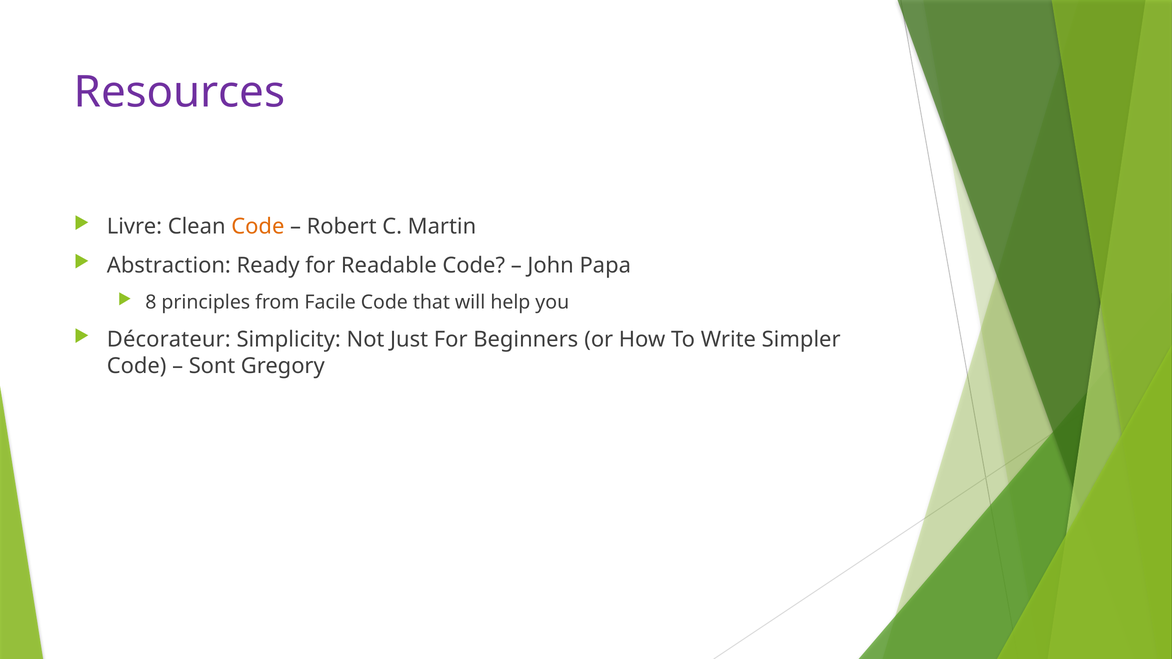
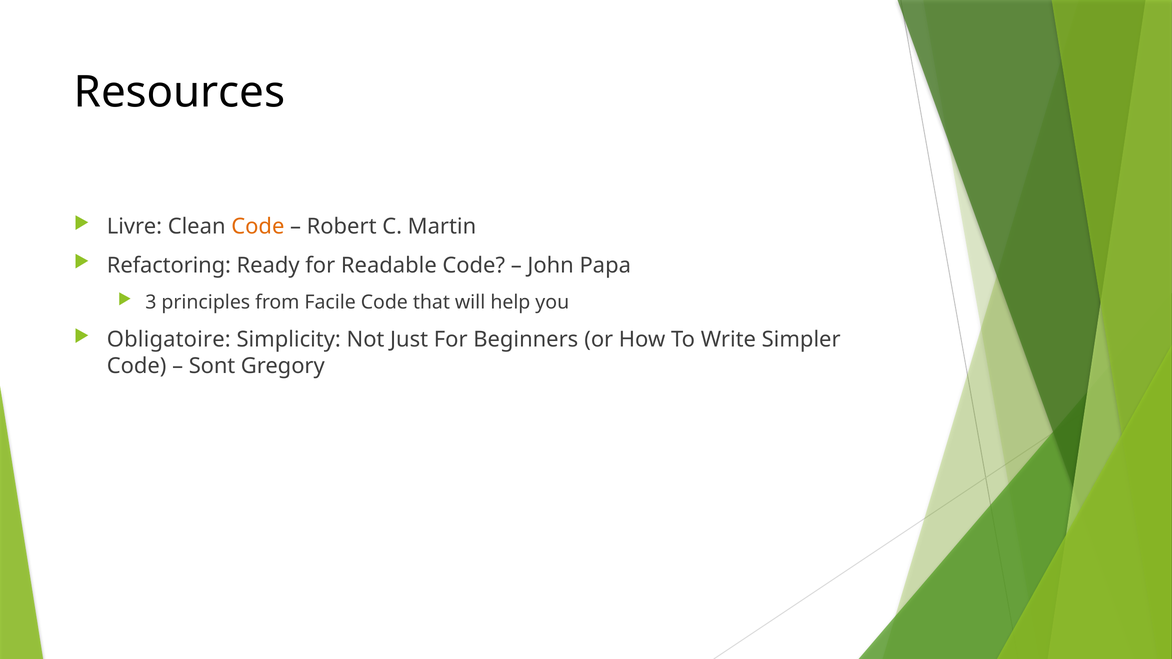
Resources colour: purple -> black (179, 92)
Abstraction: Abstraction -> Refactoring (169, 265)
8: 8 -> 3 (151, 302)
Décorateur: Décorateur -> Obligatoire (169, 340)
